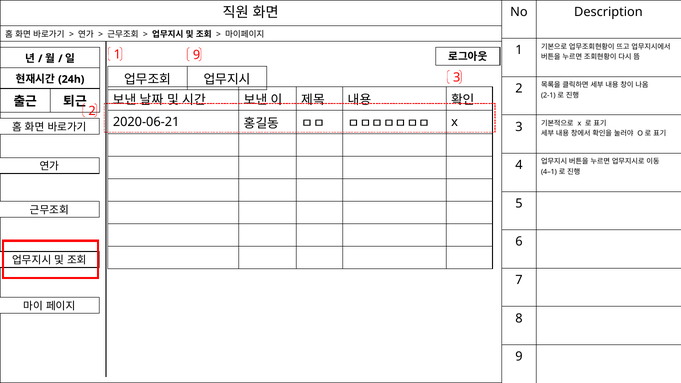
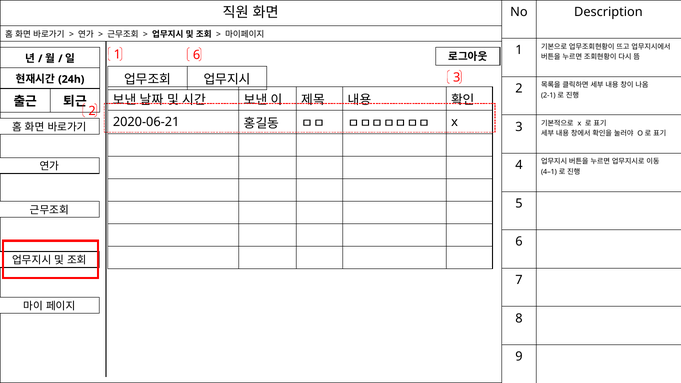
1 9: 9 -> 6 (197, 55)
